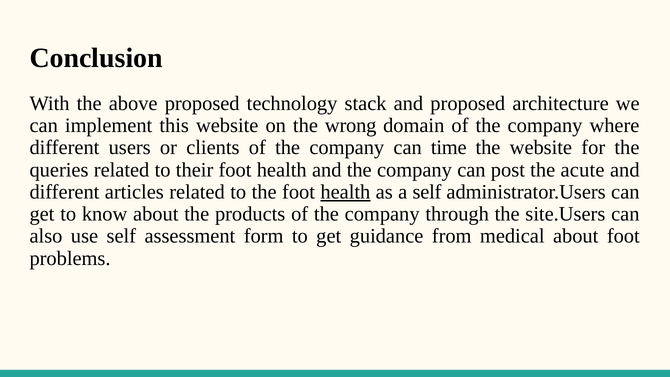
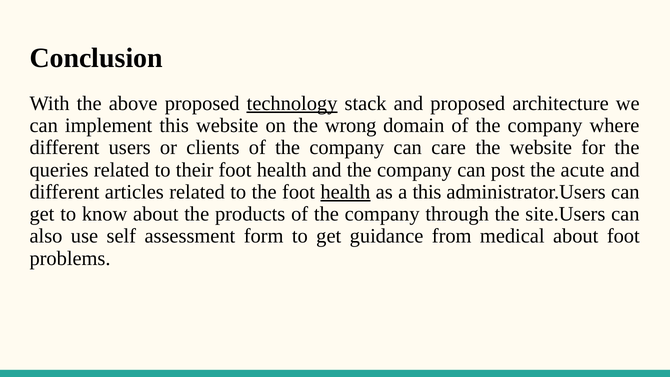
technology underline: none -> present (292, 103)
time: time -> care (449, 148)
a self: self -> this (427, 192)
